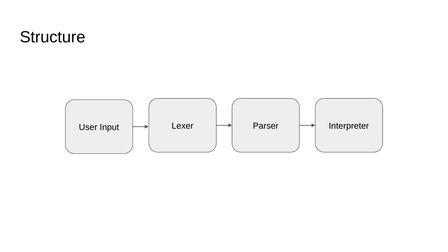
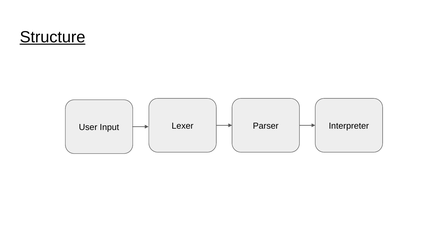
Structure underline: none -> present (53, 37)
